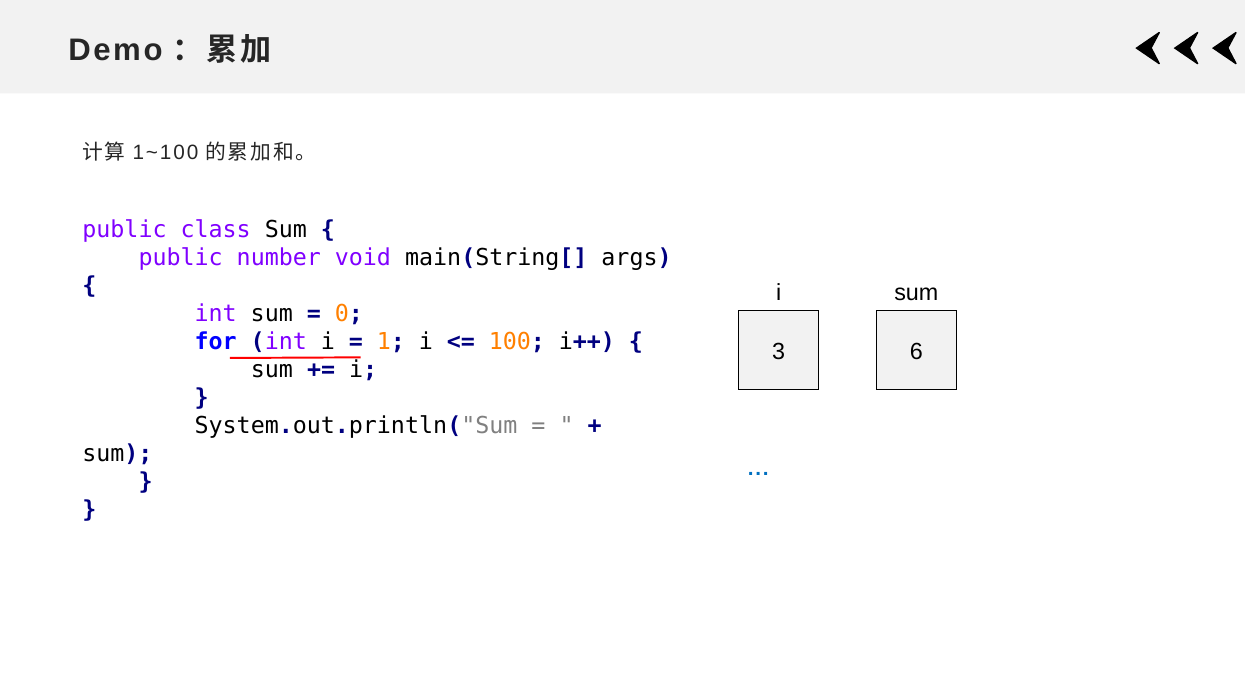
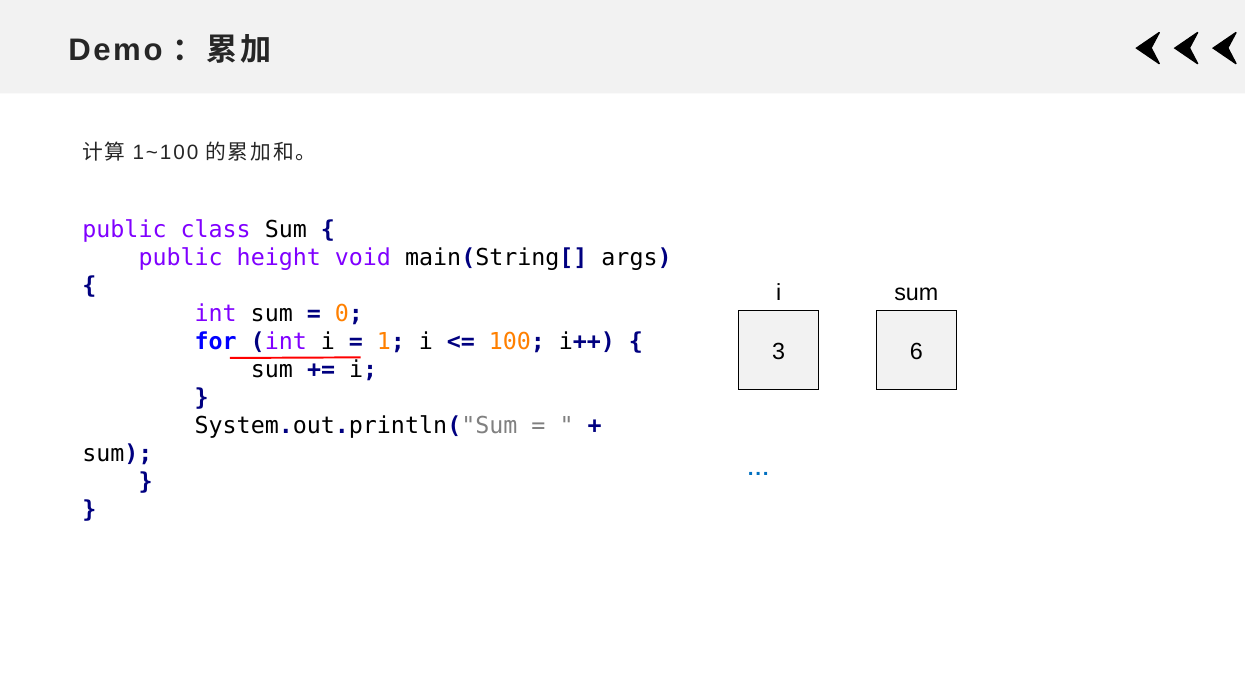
number: number -> height (279, 258)
